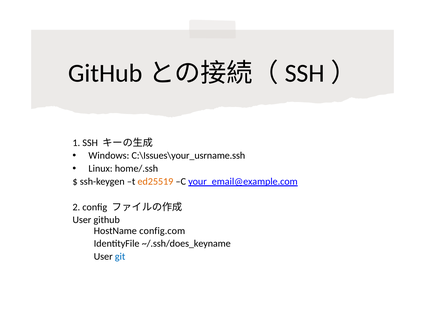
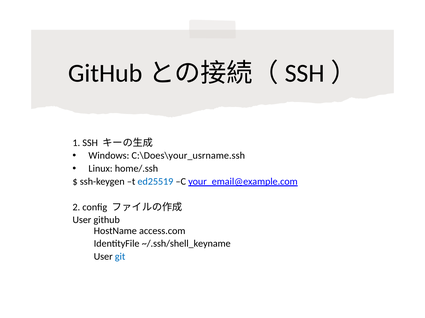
C:\Issues\your_usrname.ssh: C:\Issues\your_usrname.ssh -> C:\Does\your_usrname.ssh (188, 156)
ed25519 colour: orange -> blue (155, 182)
config.com: config.com -> access.com (162, 231)
~/.ssh/does_keyname: ~/.ssh/does_keyname -> ~/.ssh/shell_keyname (186, 244)
